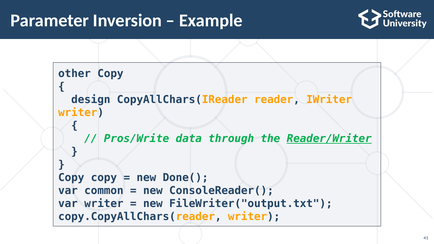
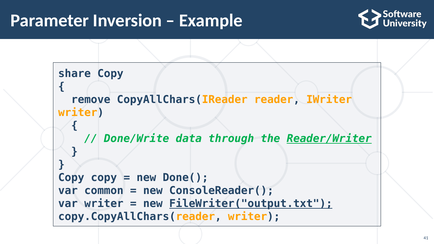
other: other -> share (75, 74)
design: design -> remove (91, 100)
Pros/Write: Pros/Write -> Done/Write (137, 139)
FileWriter("output.txt underline: none -> present (251, 204)
